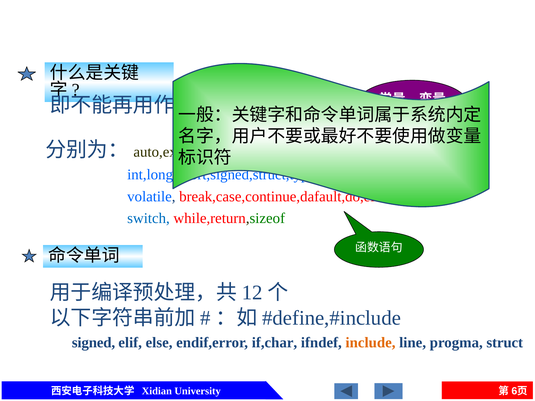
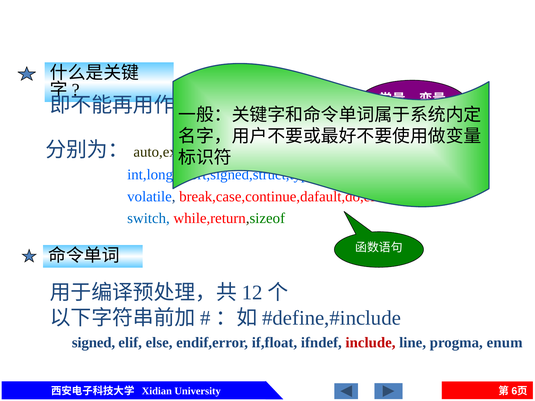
if,char: if,char -> if,float (274, 343)
include colour: orange -> red (371, 343)
struct: struct -> enum (505, 343)
